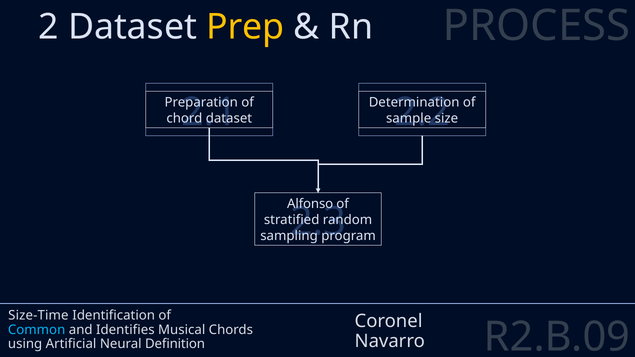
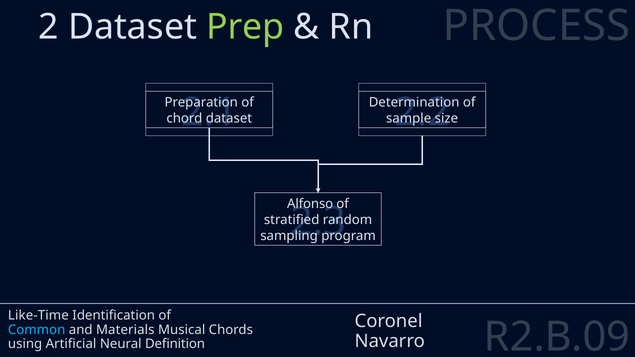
Prep colour: yellow -> light green (245, 27)
Size-Time: Size-Time -> Like-Time (38, 316)
Identifies: Identifies -> Materials (125, 330)
